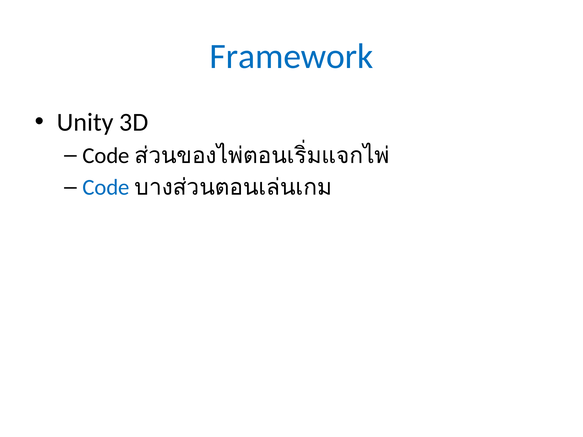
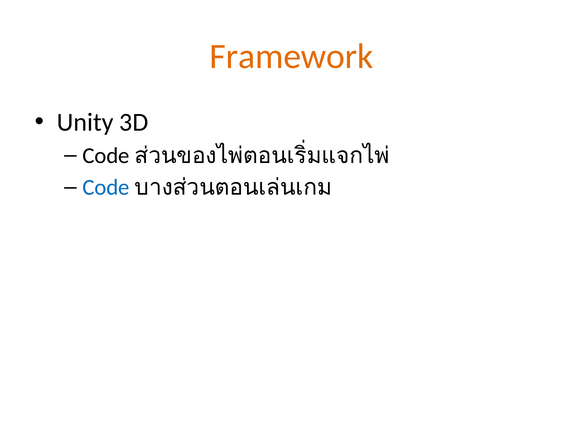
Framework colour: blue -> orange (291, 56)
